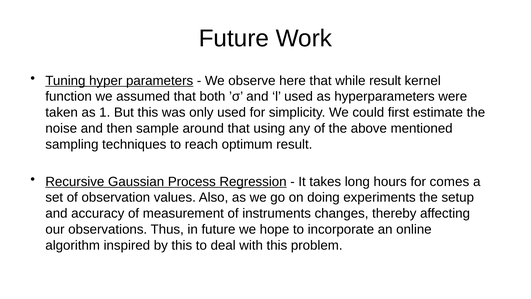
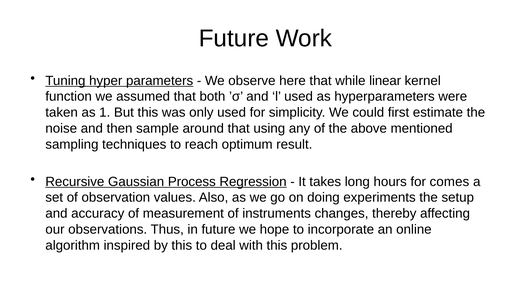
while result: result -> linear (385, 81)
